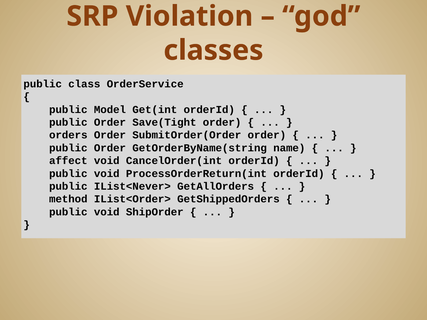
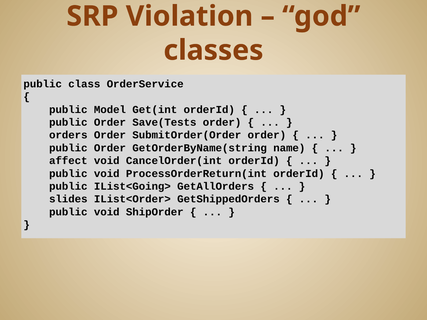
Save(Tight: Save(Tight -> Save(Tests (164, 122)
IList<Never>: IList<Never> -> IList<Going> (132, 186)
method: method -> slides (68, 199)
